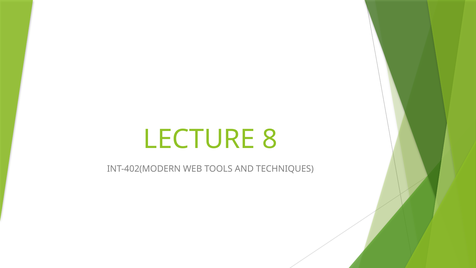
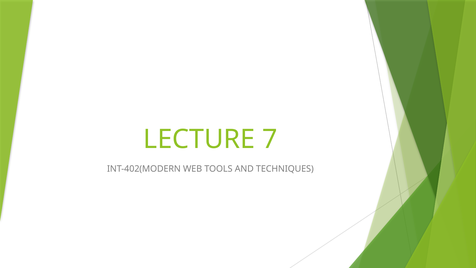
8: 8 -> 7 (270, 139)
